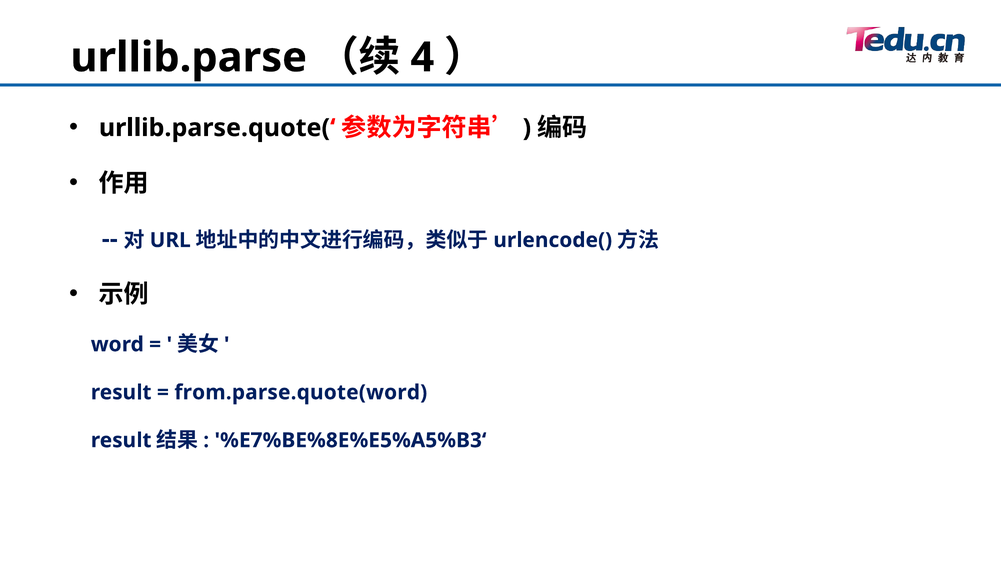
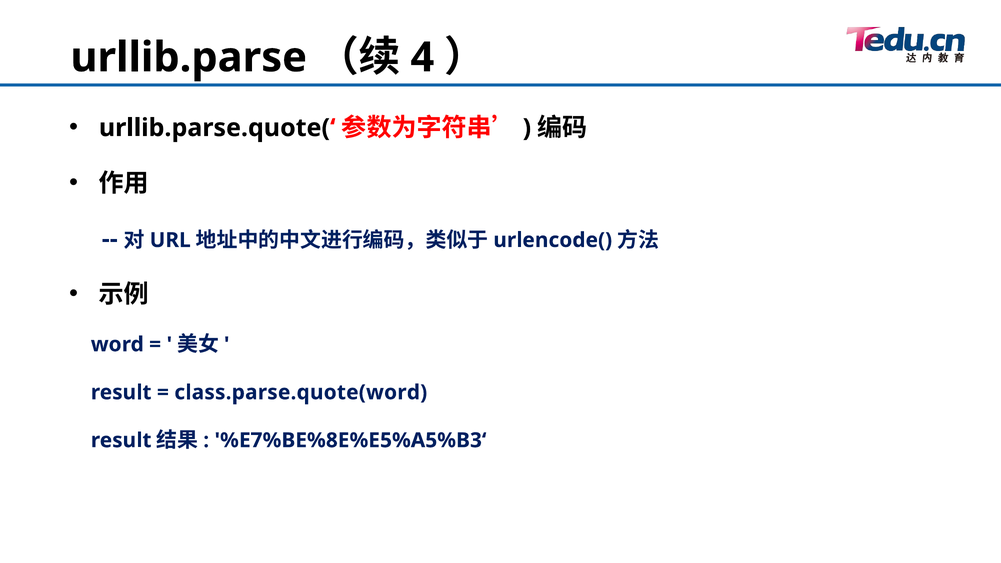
from.parse.quote(word: from.parse.quote(word -> class.parse.quote(word (301, 392)
